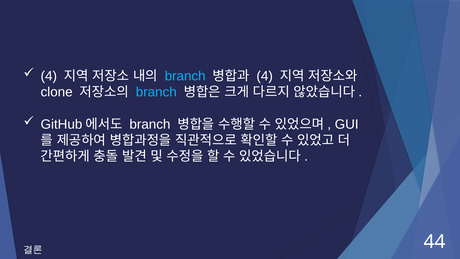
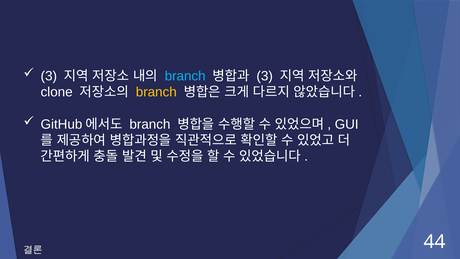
4: 4 -> 3 (49, 76)
4: 4 -> 3 (265, 76)
branch colour: light blue -> yellow (156, 92)
